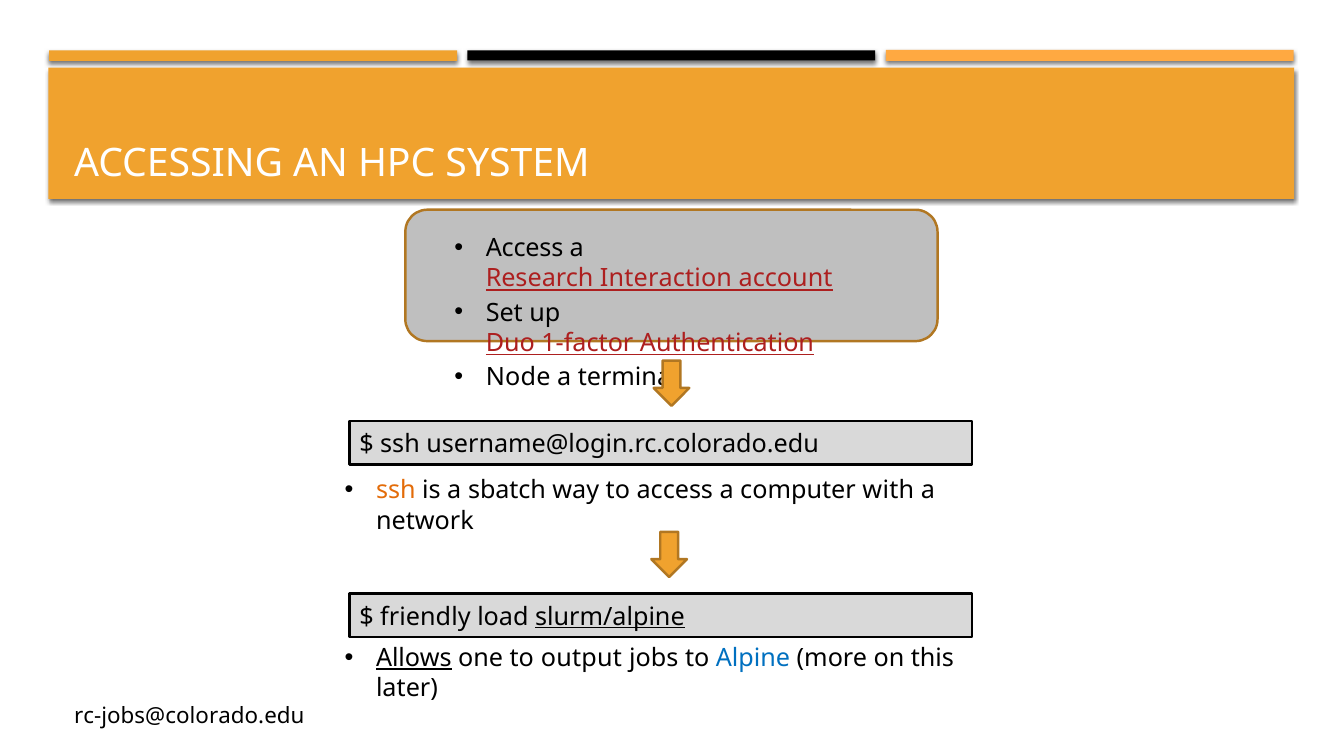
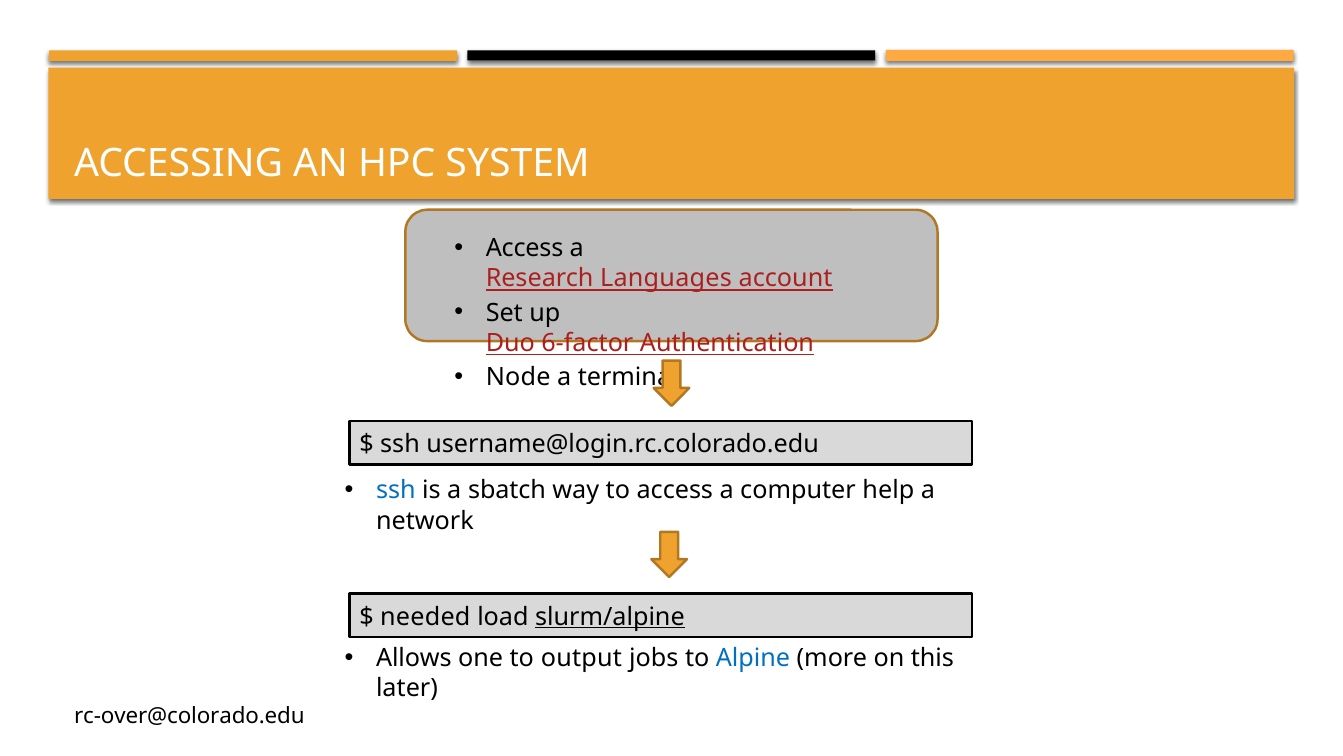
Interaction: Interaction -> Languages (666, 278)
1-factor: 1-factor -> 6-factor (587, 343)
ssh colour: orange -> blue (396, 490)
with: with -> help (888, 490)
friendly: friendly -> needed (425, 616)
Allows underline: present -> none (414, 658)
rc-jobs@colorado.edu: rc-jobs@colorado.edu -> rc-over@colorado.edu (189, 716)
